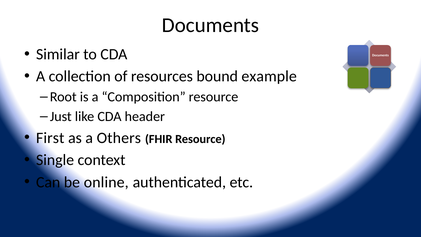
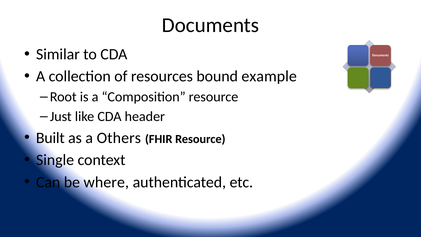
First: First -> Built (50, 138)
online: online -> where (106, 182)
